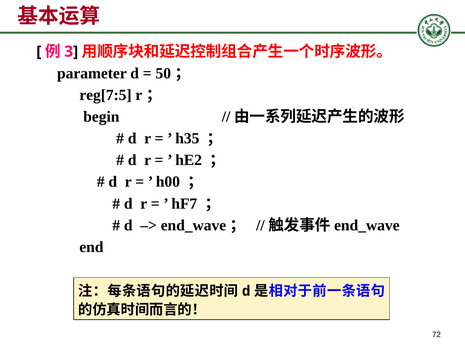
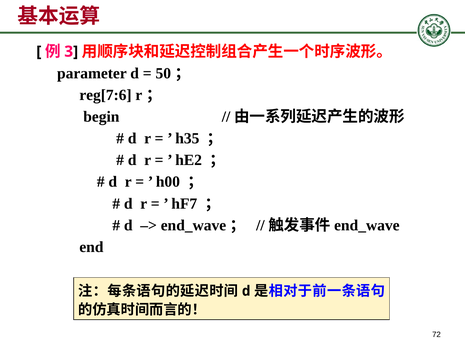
reg[7:5: reg[7:5 -> reg[7:6 (105, 95)
